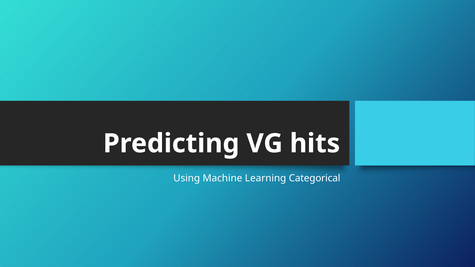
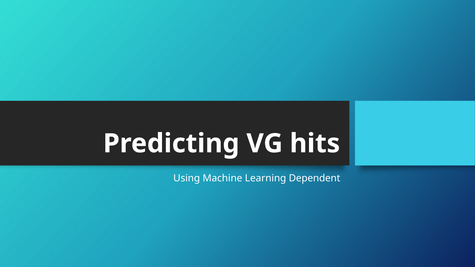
Categorical: Categorical -> Dependent (315, 178)
